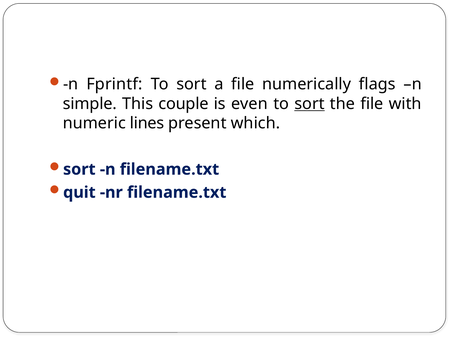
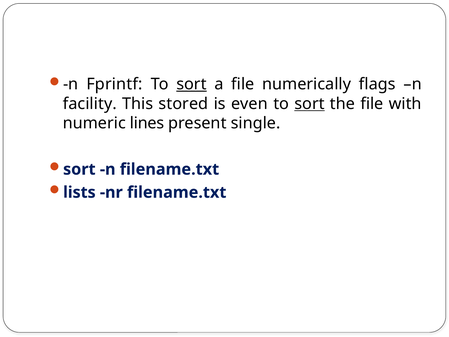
sort underline: none -> present (191, 84)
simple: simple -> facility (90, 104)
couple: couple -> stored (183, 104)
which: which -> single (256, 123)
quit: quit -> lists (79, 192)
